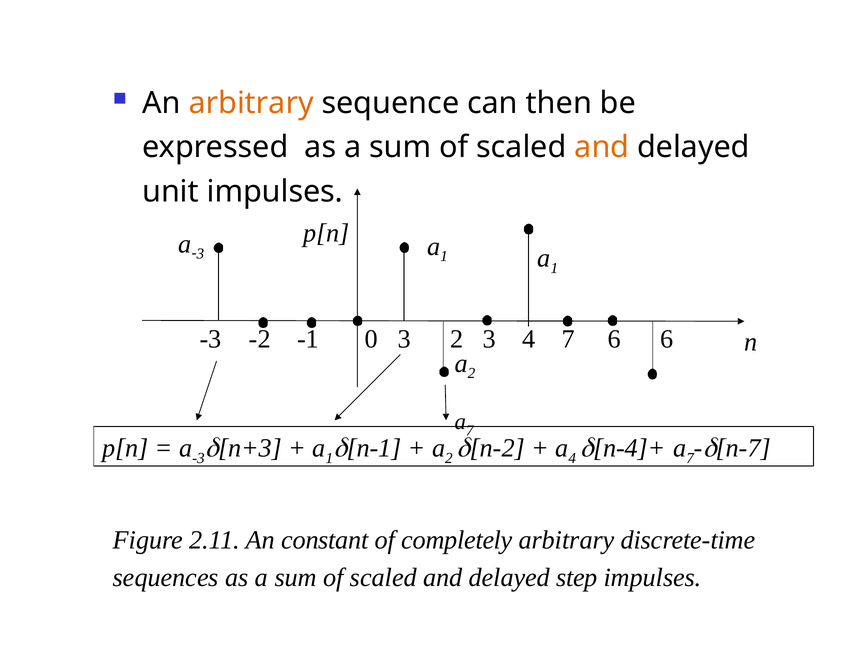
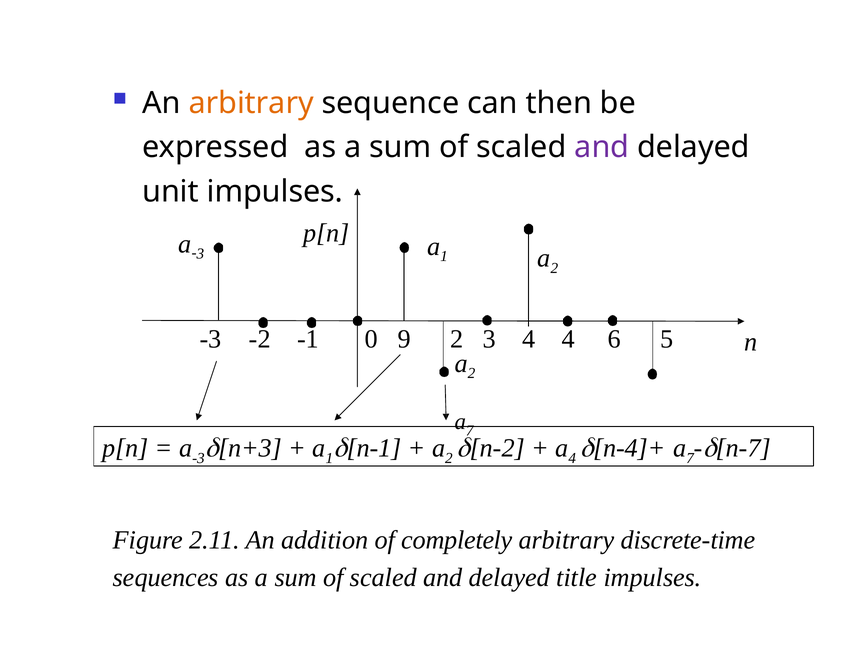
and colour: orange -> purple (602, 147)
1: 1 -> 2 (554, 268)
0 3: 3 -> 9 (404, 339)
4 7: 7 -> 4 (568, 339)
6 6: 6 -> 5 (667, 339)
constant: constant -> addition (325, 539)
step: step -> title (577, 577)
